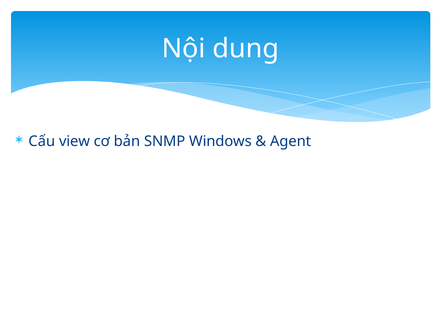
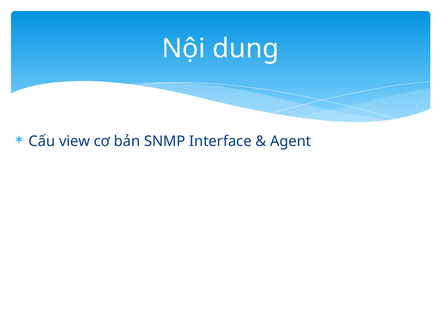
Windows: Windows -> Interface (220, 141)
